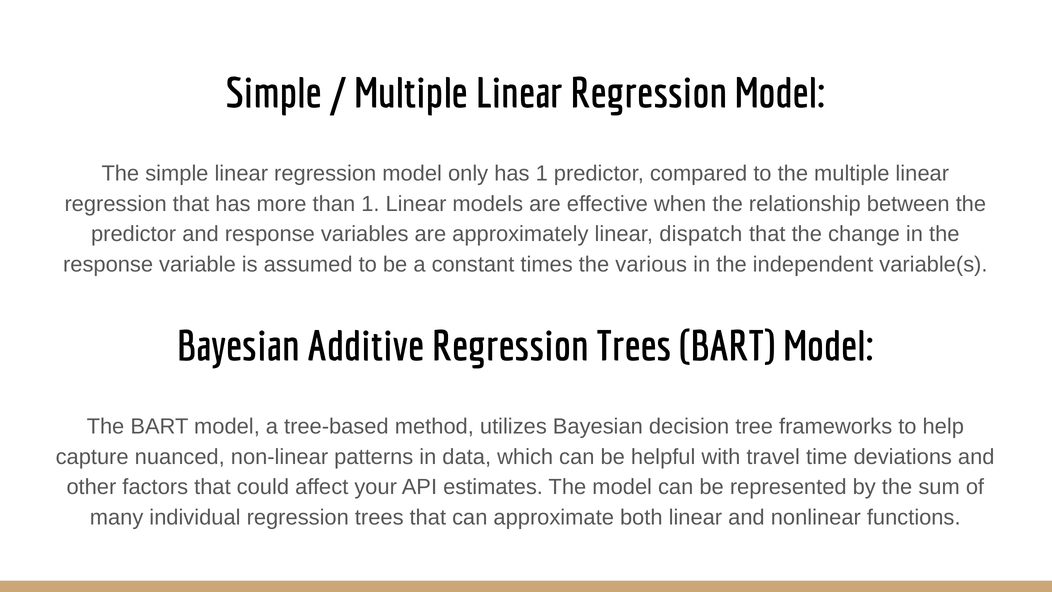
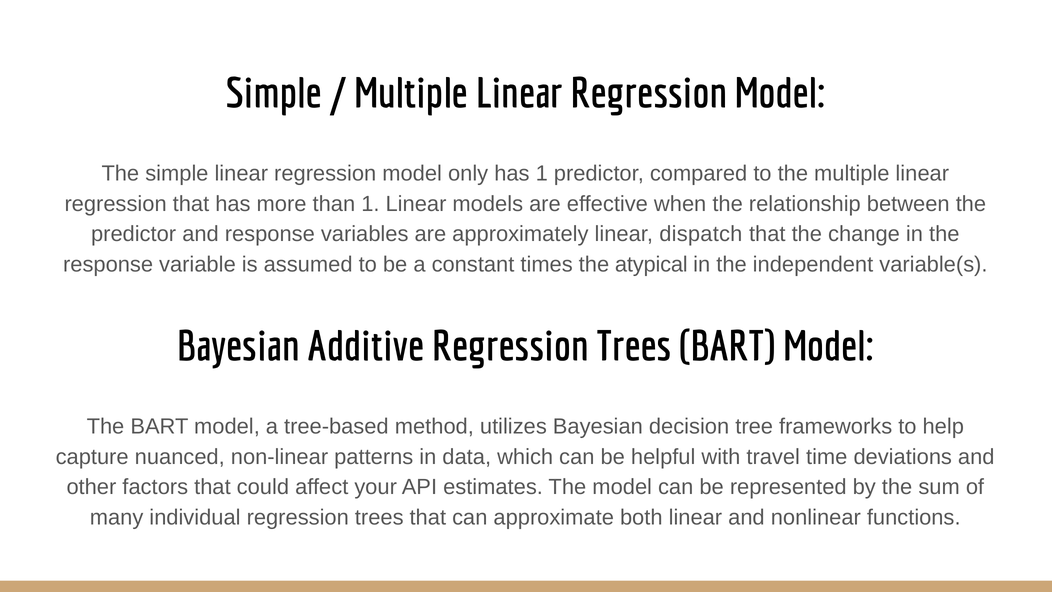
various: various -> atypical (651, 264)
